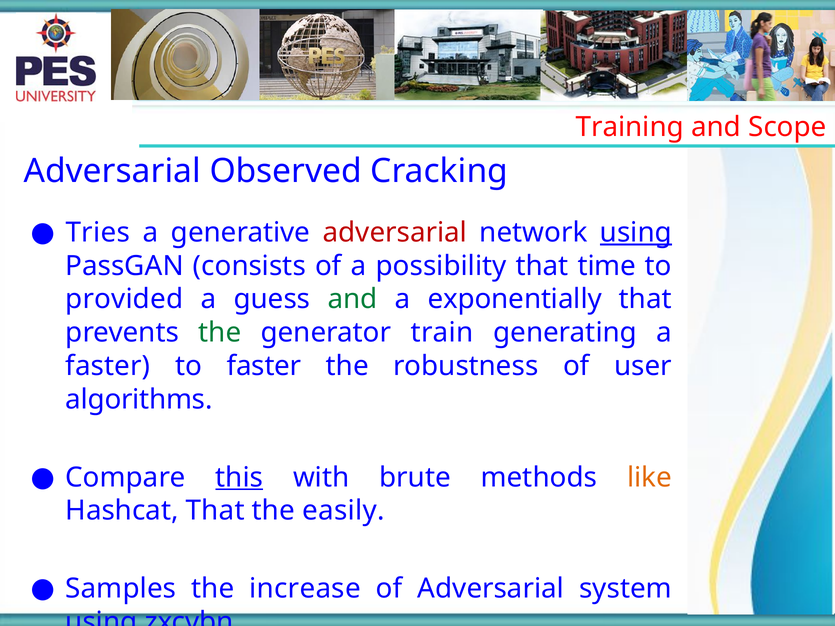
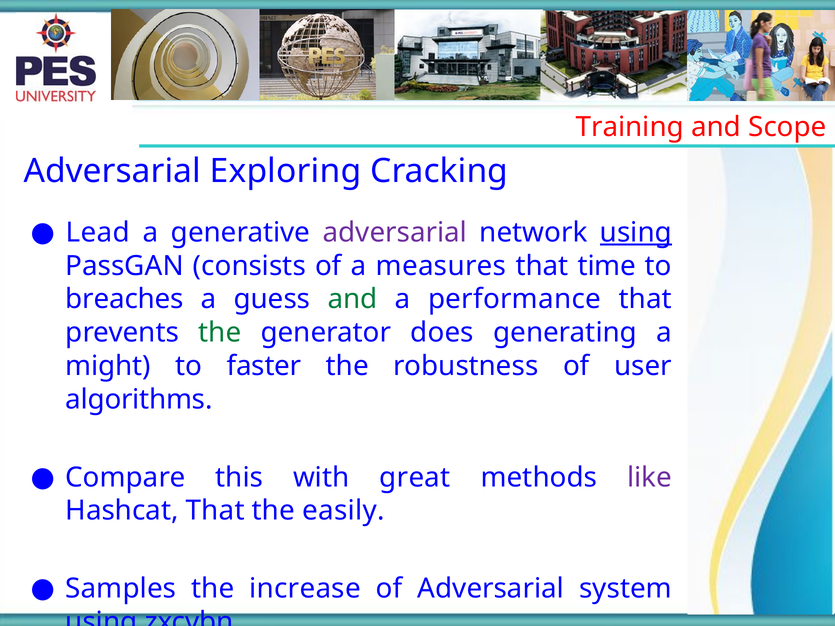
Observed: Observed -> Exploring (286, 171)
Tries: Tries -> Lead (98, 233)
adversarial colour: red -> purple (395, 233)
possibility: possibility -> measures (441, 266)
provided: provided -> breaches (125, 299)
exponentially: exponentially -> performance (514, 299)
train: train -> does (442, 333)
faster: faster -> might (108, 366)
this underline: present -> none (239, 478)
brute: brute -> great (415, 478)
like colour: orange -> purple (650, 478)
